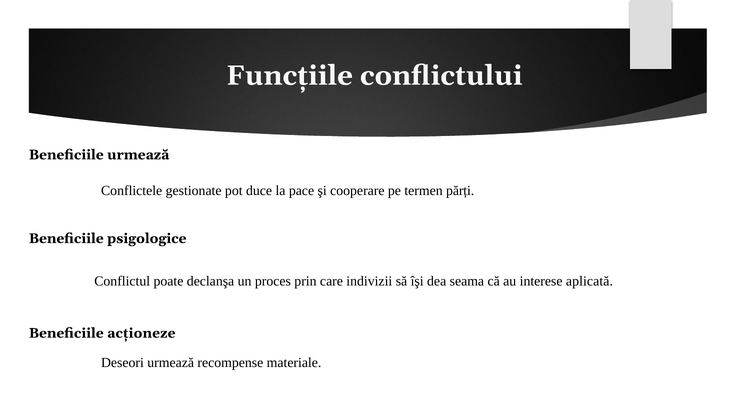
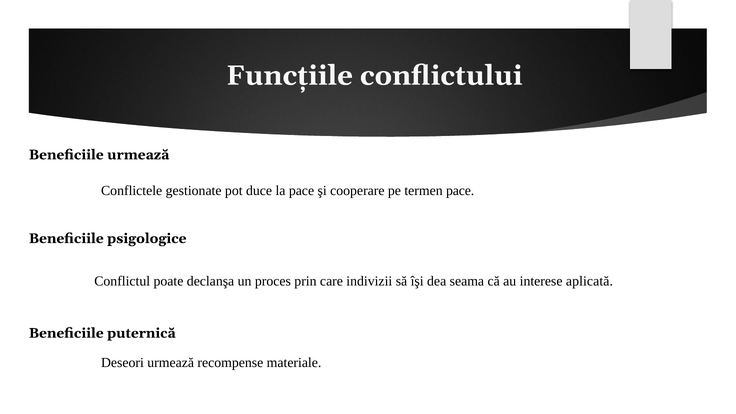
termen părți: părți -> pace (460, 191)
acționeze: acționeze -> puternică (141, 333)
